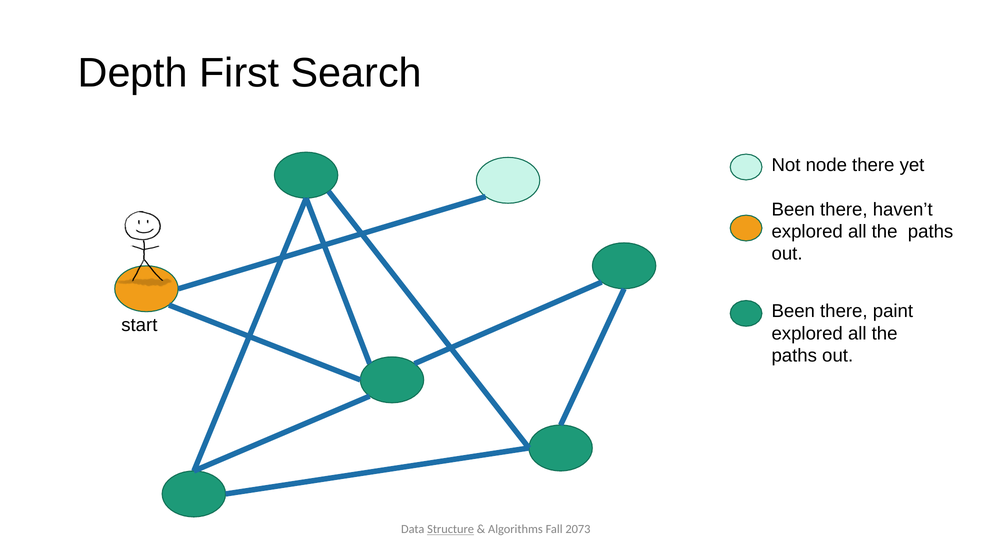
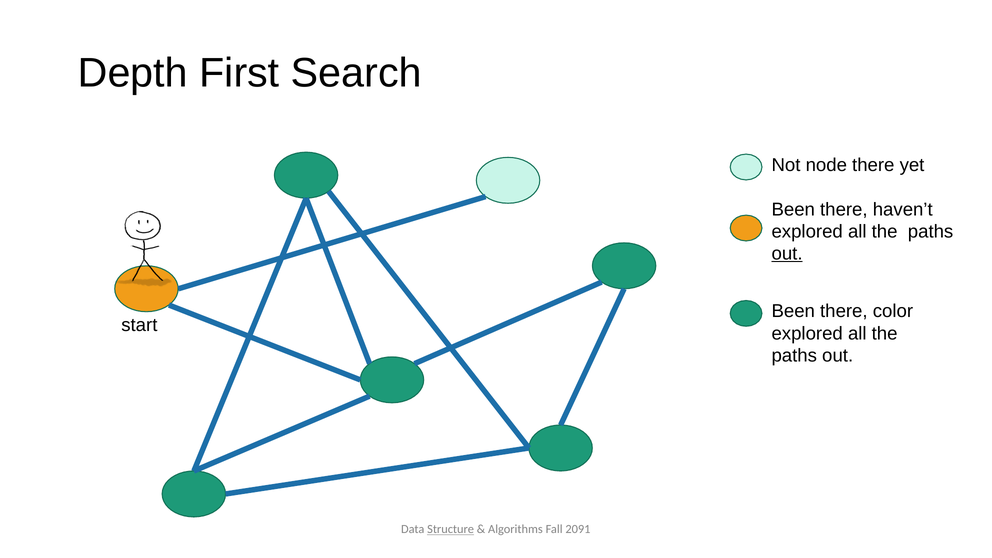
out underline: none -> present (787, 254)
paint: paint -> color (893, 311)
2073: 2073 -> 2091 (578, 529)
